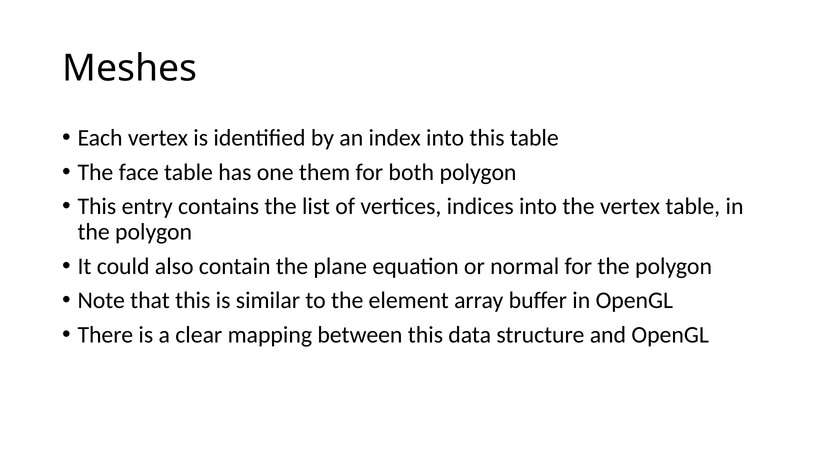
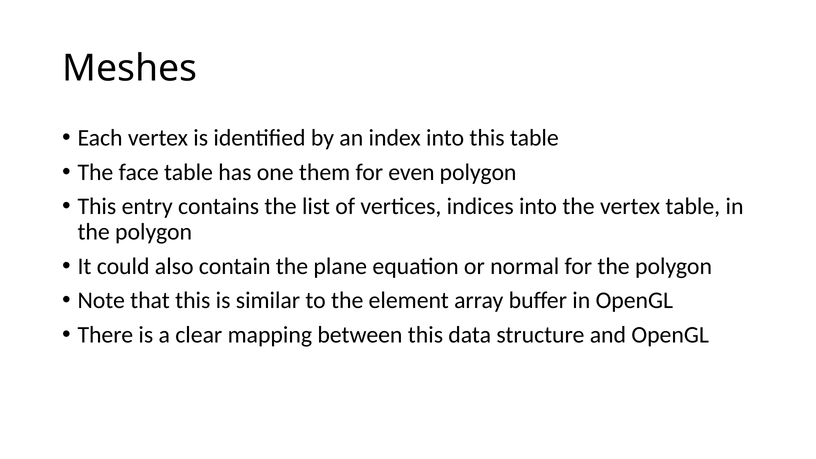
both: both -> even (411, 172)
